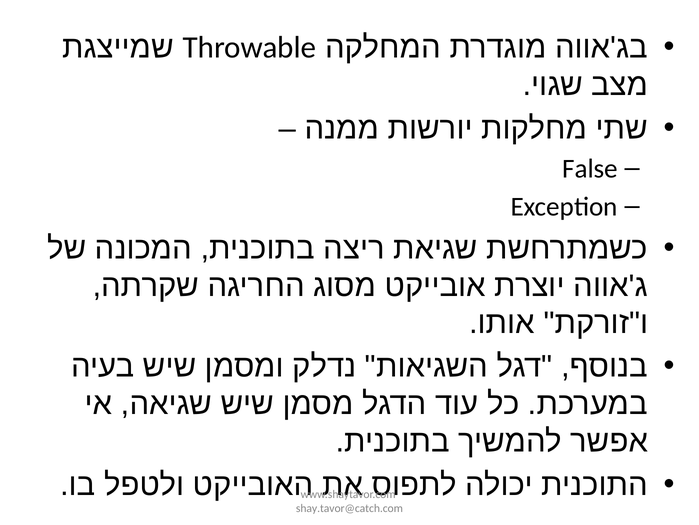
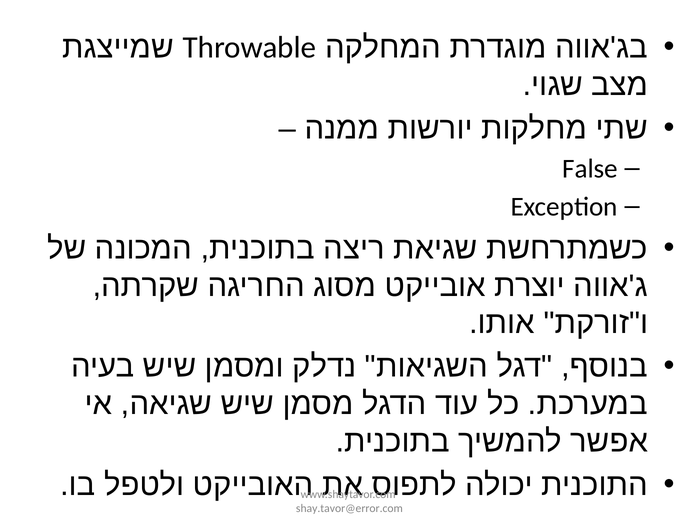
shay.tavor@catch.com: shay.tavor@catch.com -> shay.tavor@error.com (349, 508)
